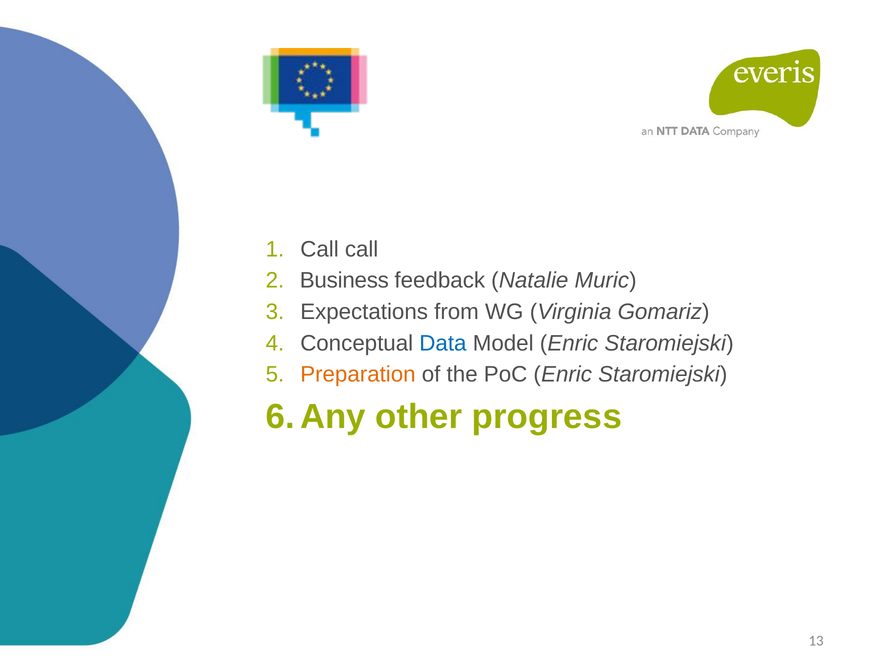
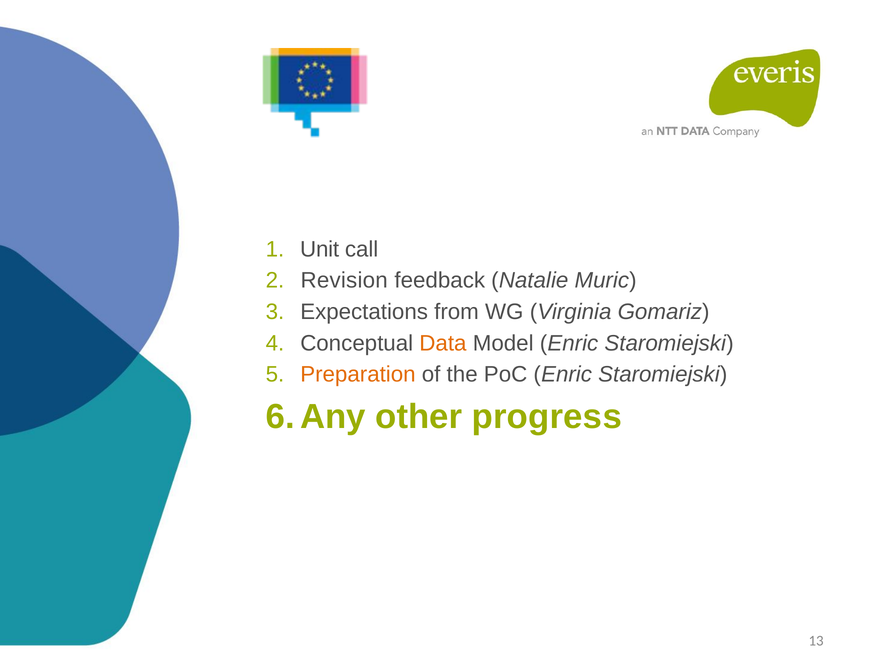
Call: Call -> Unit (320, 249)
Business: Business -> Revision (344, 280)
Data colour: blue -> orange (443, 343)
